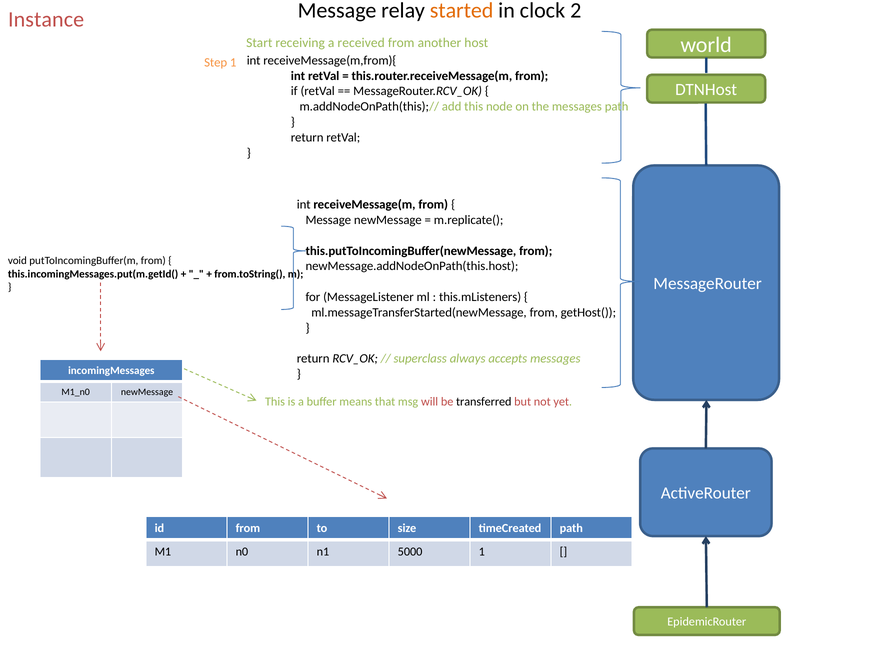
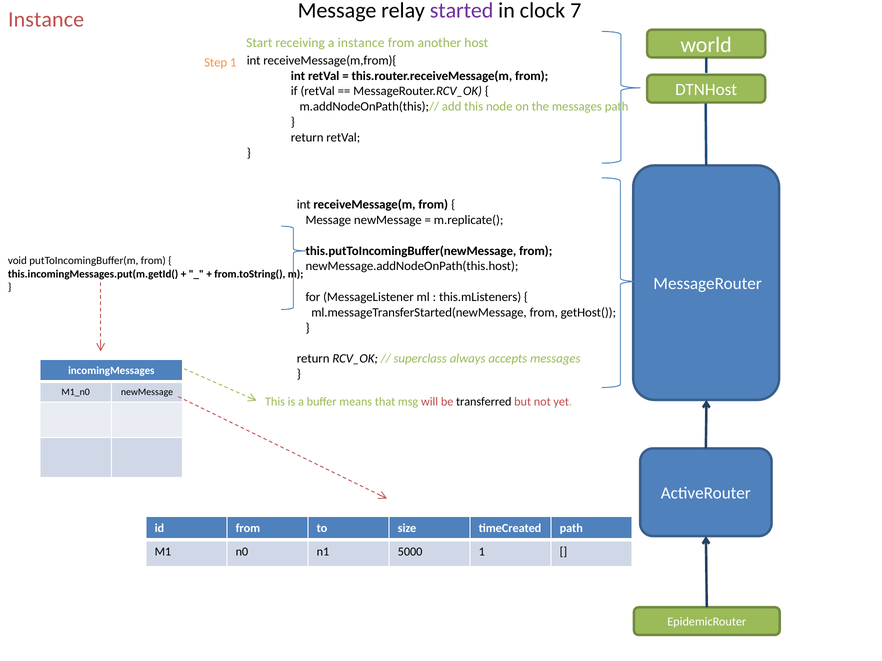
started colour: orange -> purple (462, 10)
2: 2 -> 7 (576, 10)
a received: received -> instance (361, 43)
